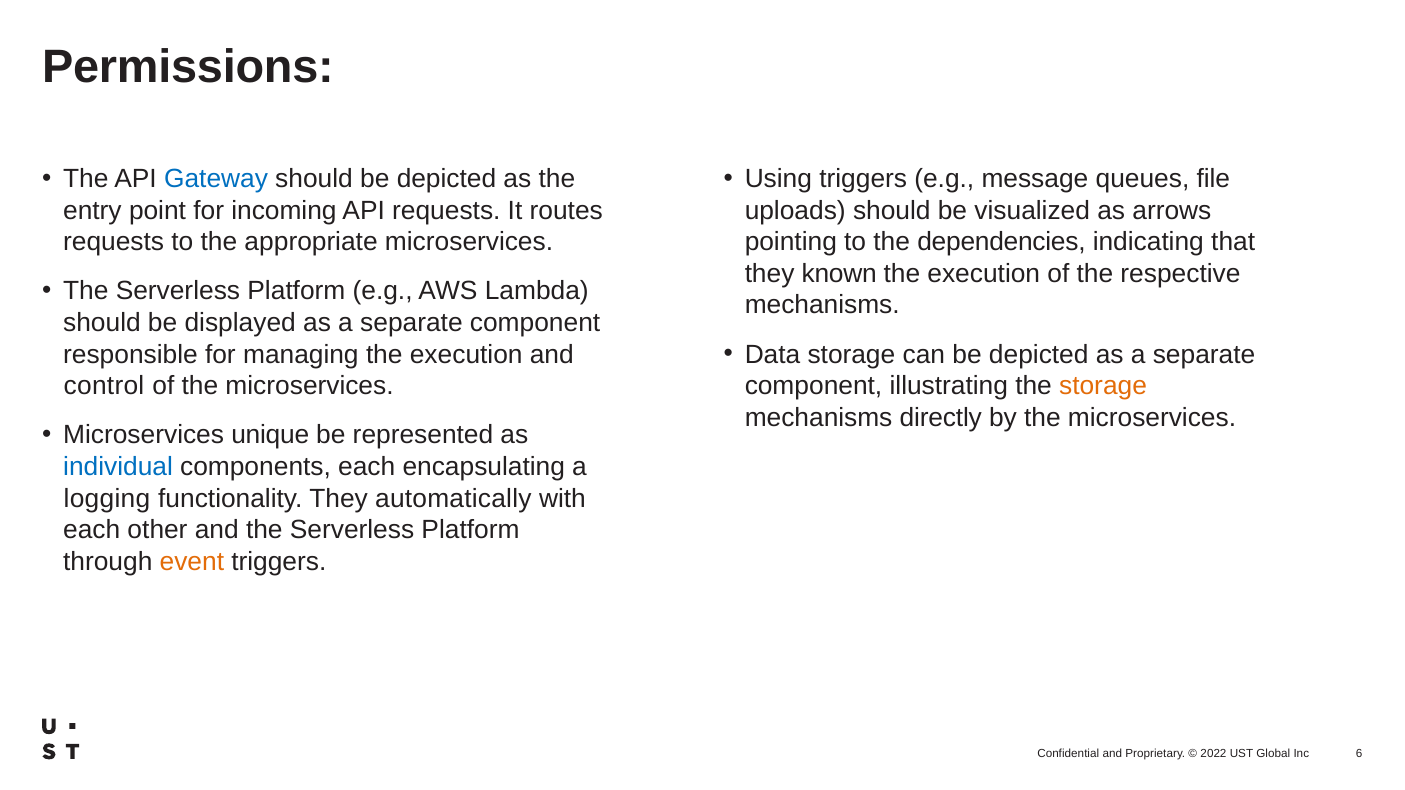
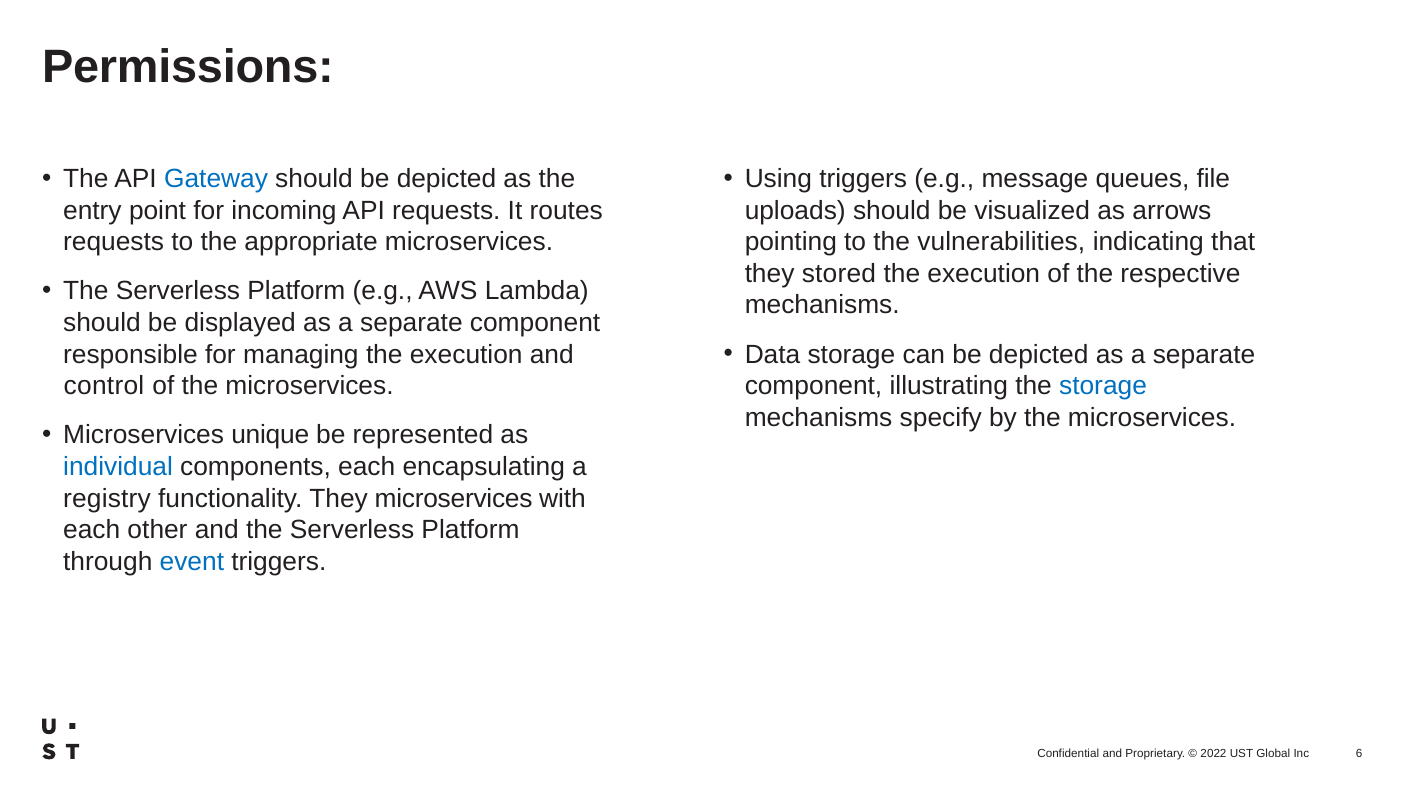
dependencies: dependencies -> vulnerabilities (1001, 242)
known: known -> stored (839, 274)
storage colour: orange -> blue (1103, 386)
directly: directly -> specify (941, 418)
logging: logging -> registry (107, 499)
They automatically: automatically -> microservices (454, 499)
event colour: orange -> blue (192, 562)
